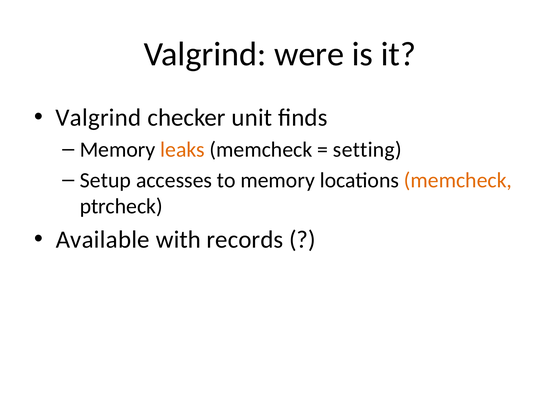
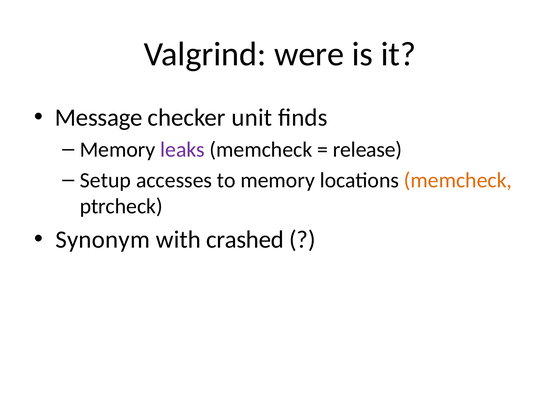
Valgrind: Valgrind -> Message (99, 117)
leaks colour: orange -> purple (183, 150)
setting: setting -> release (367, 150)
Available: Available -> Synonym (103, 240)
records: records -> crashed (245, 240)
